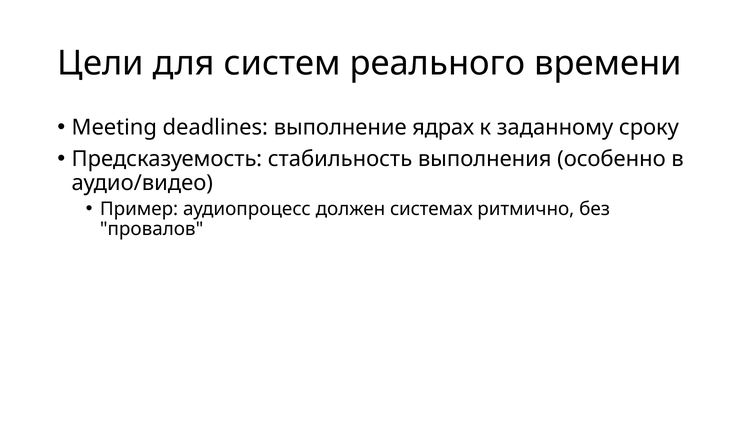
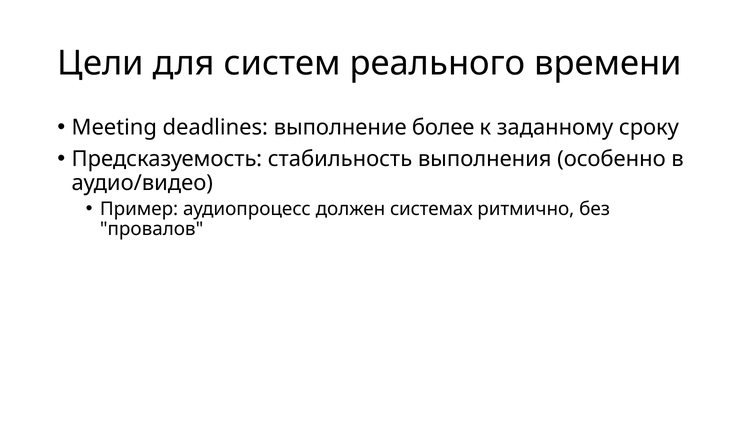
ядрах: ядрах -> более (443, 127)
